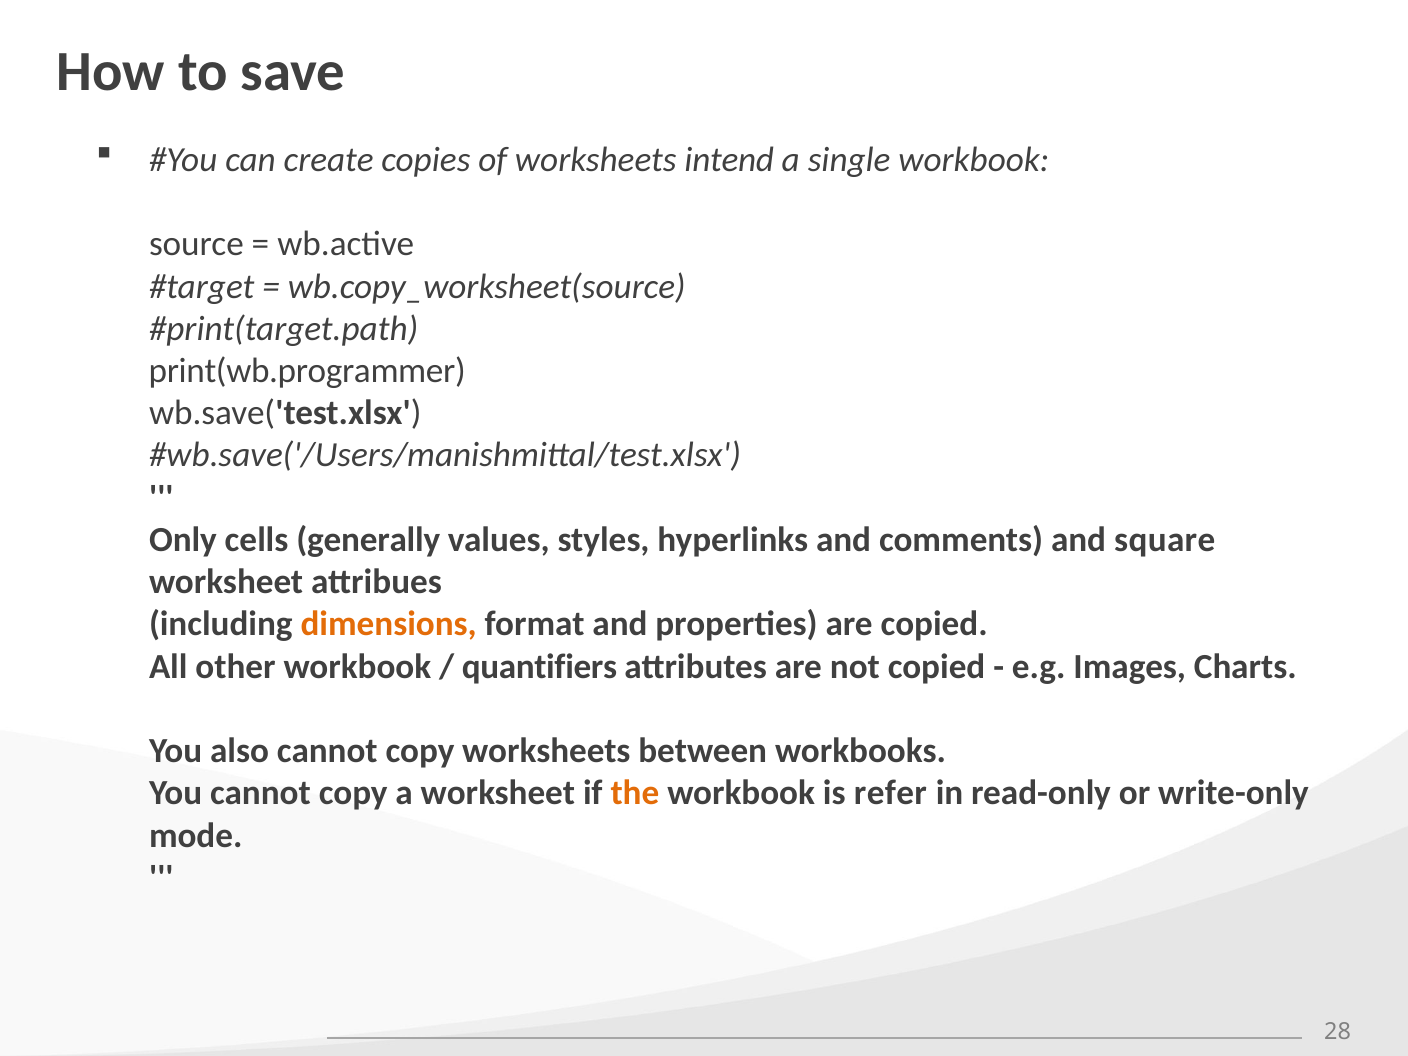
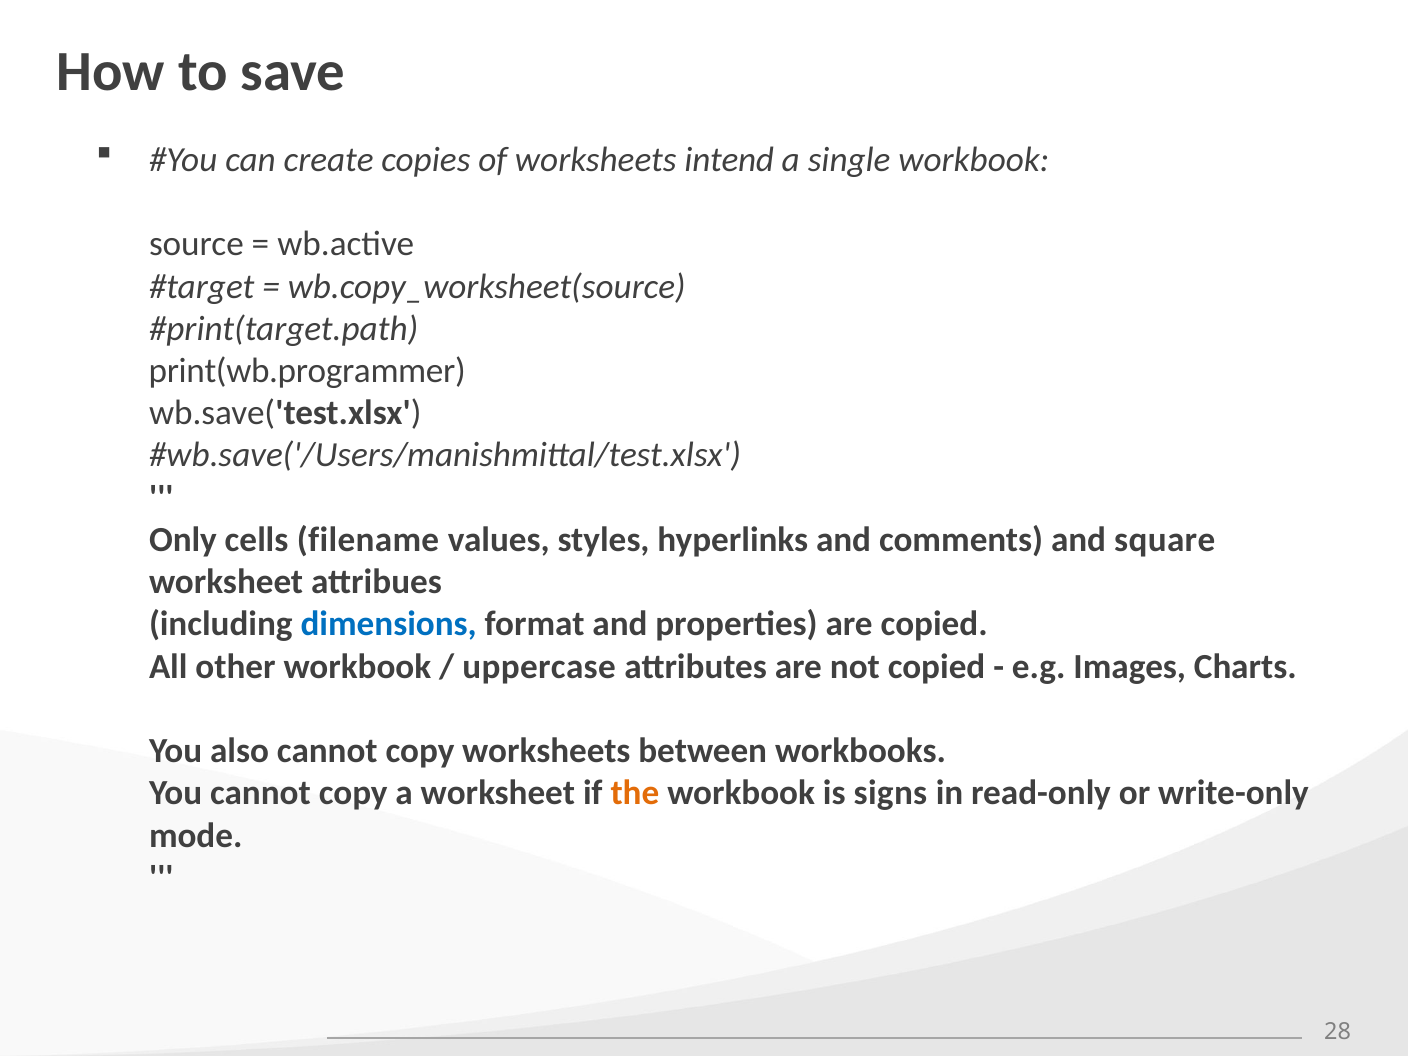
generally: generally -> filename (368, 540)
dimensions colour: orange -> blue (389, 624)
quantifiers: quantifiers -> uppercase (539, 667)
refer: refer -> signs (890, 793)
